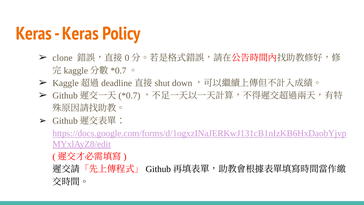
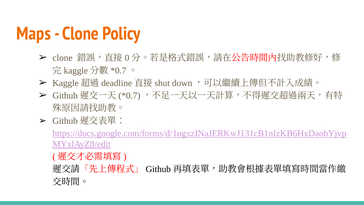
Keras: Keras -> Maps (34, 34)
Keras: Keras -> Clone (80, 34)
